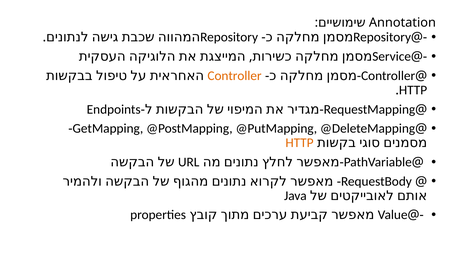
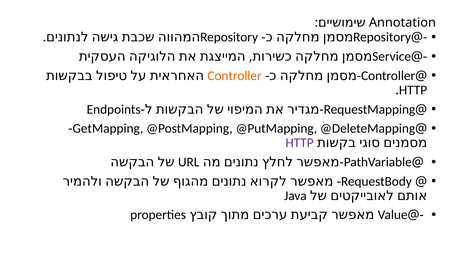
HTTP colour: orange -> purple (300, 143)
